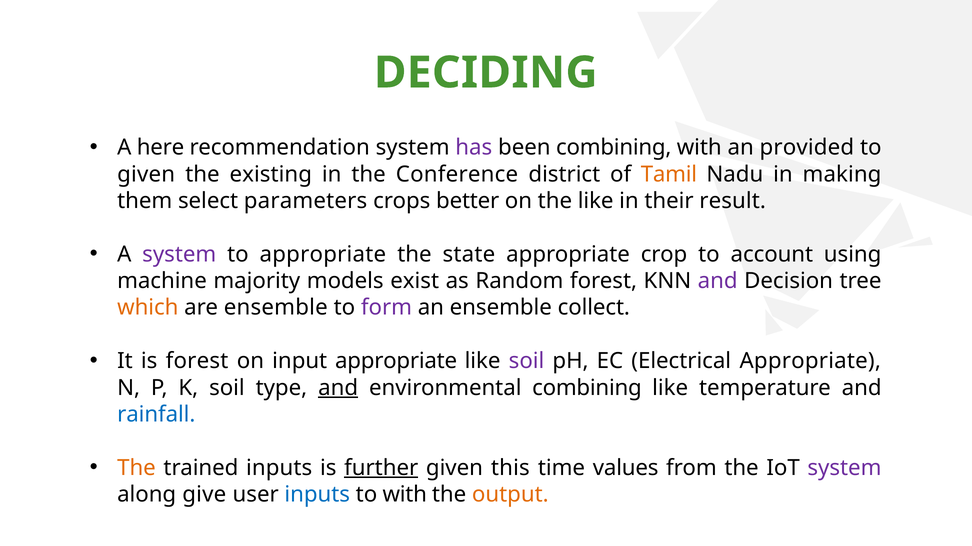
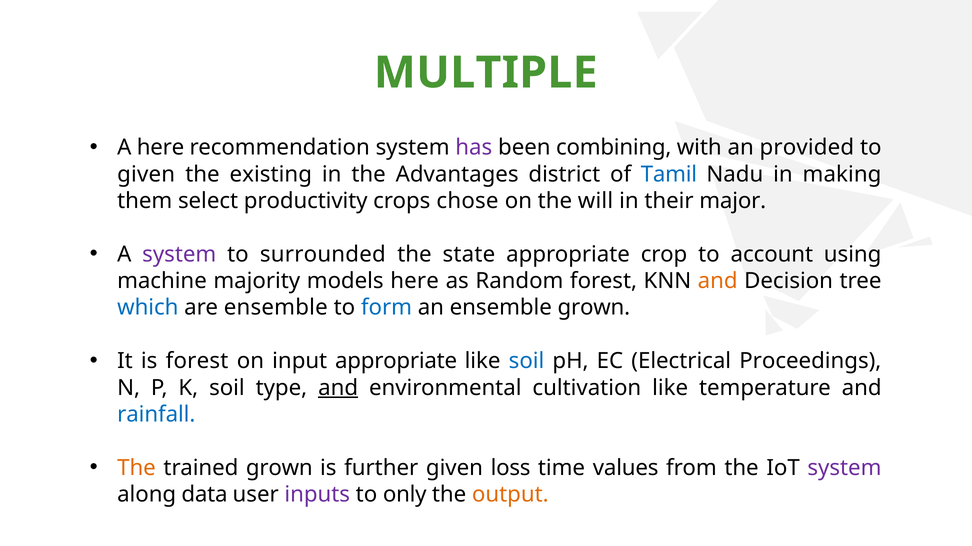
DECIDING: DECIDING -> MULTIPLE (486, 73)
Conference: Conference -> Advantages (457, 174)
Tamil colour: orange -> blue (669, 174)
parameters: parameters -> productivity (306, 201)
better: better -> chose (468, 201)
the like: like -> will (596, 201)
result: result -> major (733, 201)
to appropriate: appropriate -> surrounded (323, 255)
models exist: exist -> here (415, 281)
and colour: purple -> orange (718, 281)
which colour: orange -> blue (148, 308)
form colour: purple -> blue (386, 308)
ensemble collect: collect -> grown (594, 308)
soil colour: purple -> blue (527, 362)
Electrical Appropriate: Appropriate -> Proceedings (810, 362)
environmental combining: combining -> cultivation (587, 388)
trained inputs: inputs -> grown (279, 468)
further underline: present -> none (381, 468)
this: this -> loss (511, 468)
give: give -> data (204, 495)
inputs colour: blue -> purple (317, 495)
to with: with -> only (405, 495)
